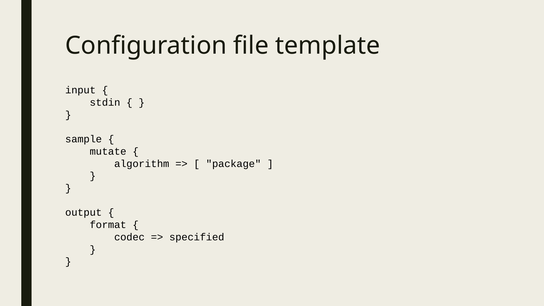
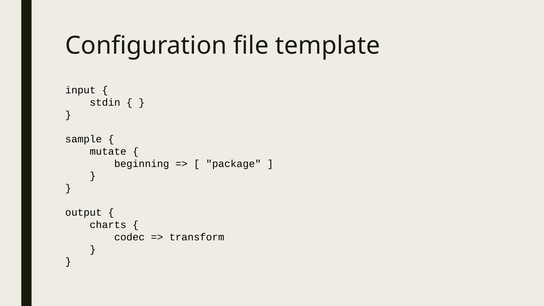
algorithm: algorithm -> beginning (142, 164)
format: format -> charts (108, 225)
specified: specified -> transform (197, 237)
